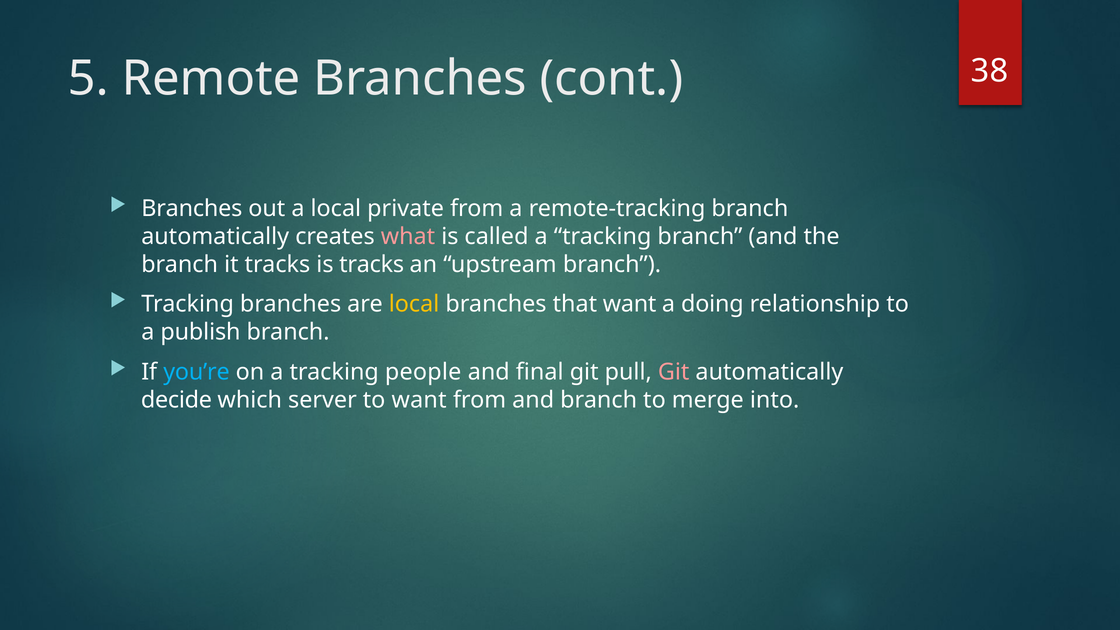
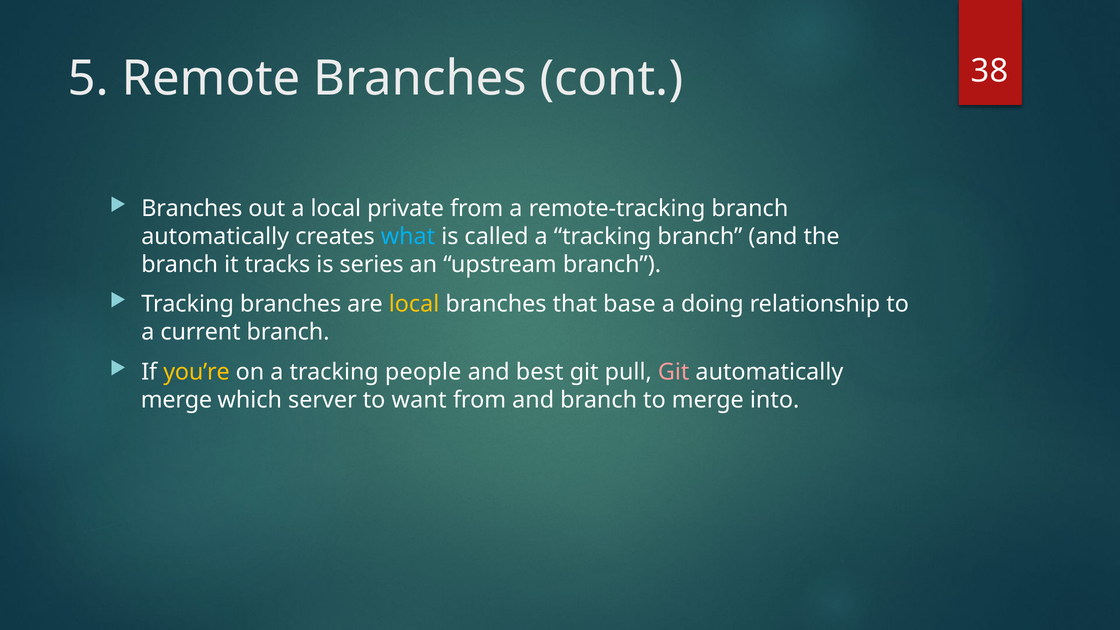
what colour: pink -> light blue (408, 236)
is tracks: tracks -> series (372, 264)
that want: want -> base (629, 304)
publish: publish -> current (201, 332)
you’re colour: light blue -> yellow (196, 372)
final: final -> best (540, 372)
decide: decide -> merge (176, 400)
